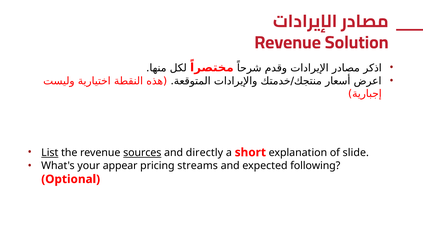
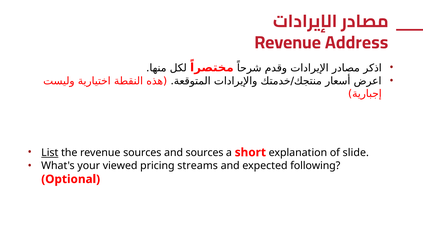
Solution: Solution -> Address (357, 42)
sources underline: present -> none (142, 153)
and directly: directly -> sources (205, 153)
appear: appear -> viewed (120, 166)
